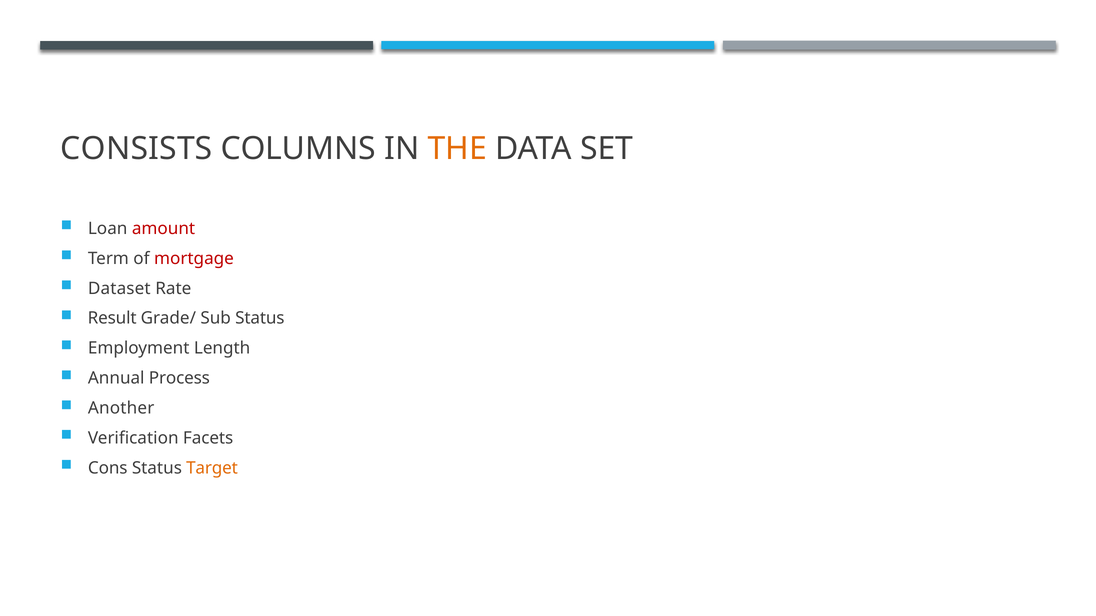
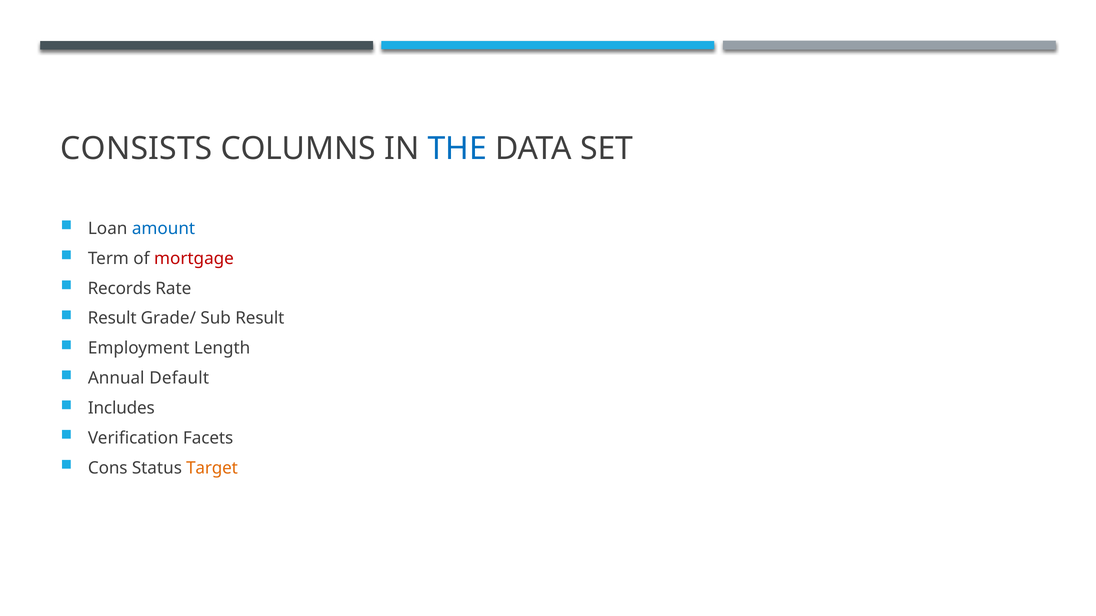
THE colour: orange -> blue (457, 149)
amount colour: red -> blue (164, 229)
Dataset: Dataset -> Records (119, 289)
Sub Status: Status -> Result (260, 319)
Process: Process -> Default (179, 379)
Another: Another -> Includes (121, 408)
